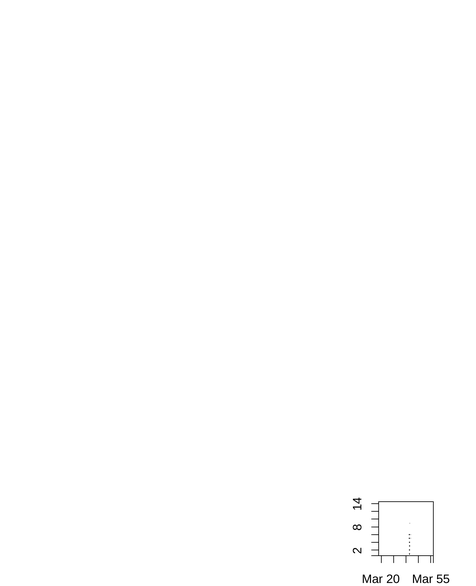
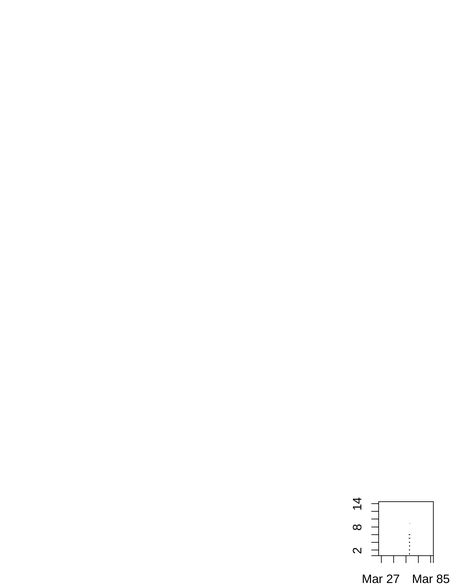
20: 20 -> 27 (393, 579)
55: 55 -> 85 (443, 579)
